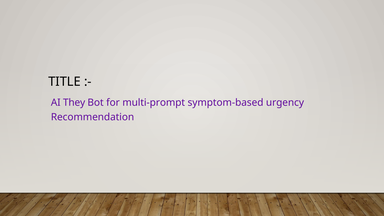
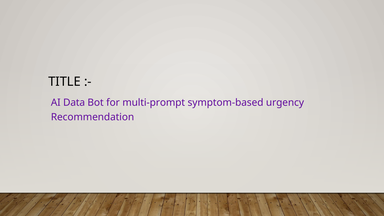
They: They -> Data (74, 103)
